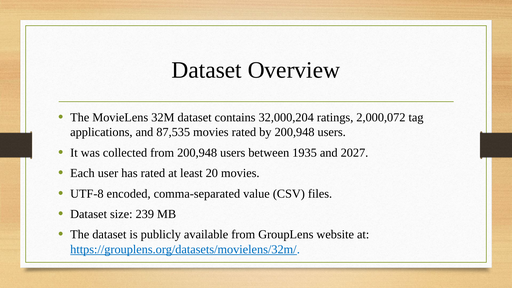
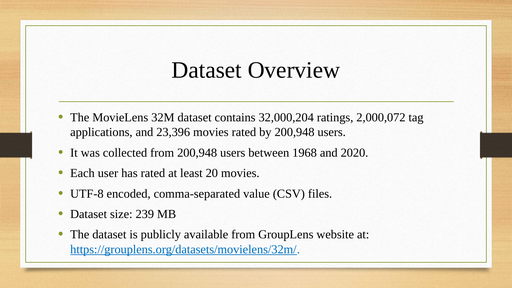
87,535: 87,535 -> 23,396 (173, 132)
1935: 1935 -> 1968 (305, 153)
2027: 2027 -> 2020 (354, 153)
